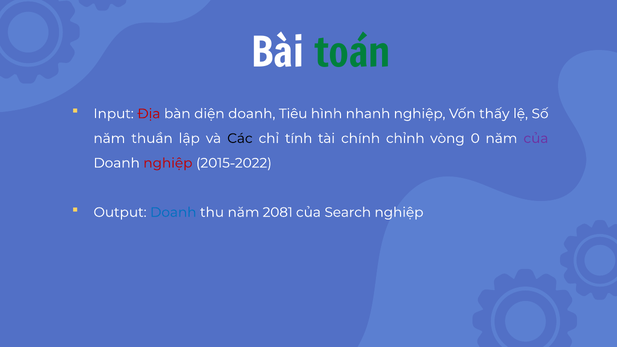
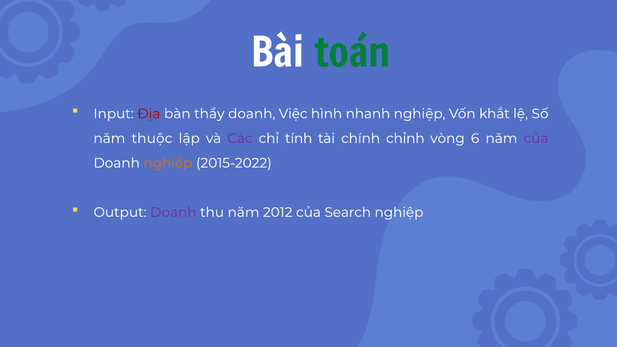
diện: diện -> thầy (209, 114)
Tiêu: Tiêu -> Việc (293, 114)
thấy: thấy -> khắt (494, 114)
thuần: thuần -> thuộc (152, 138)
Các colour: black -> purple (240, 138)
0: 0 -> 6 (475, 138)
nghiệp colour: red -> orange (168, 163)
Doanh colour: blue -> purple (173, 212)
2081: 2081 -> 2012 (278, 212)
